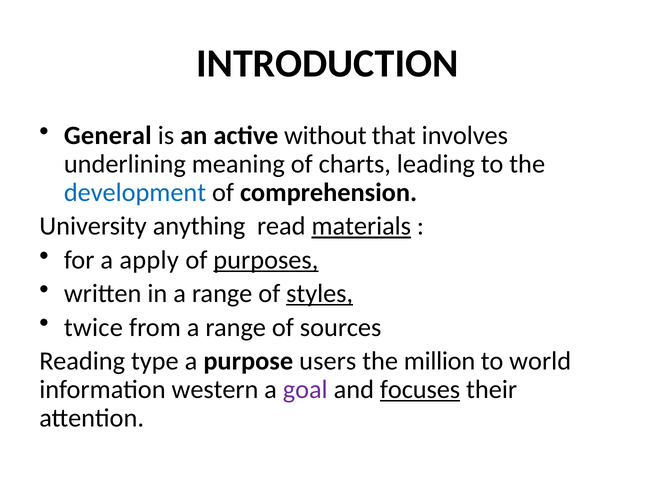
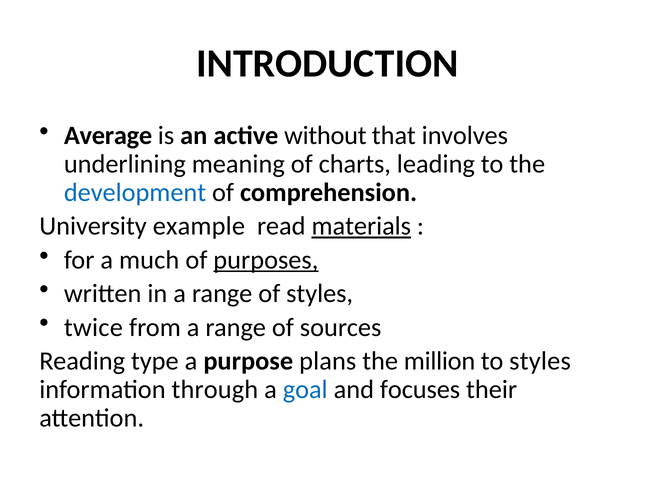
General: General -> Average (108, 136)
anything: anything -> example (199, 226)
apply: apply -> much (149, 260)
styles underline: present -> none (320, 294)
users: users -> plans (328, 361)
to world: world -> styles (540, 361)
western: western -> through (215, 390)
goal colour: purple -> blue (305, 390)
focuses underline: present -> none (420, 390)
